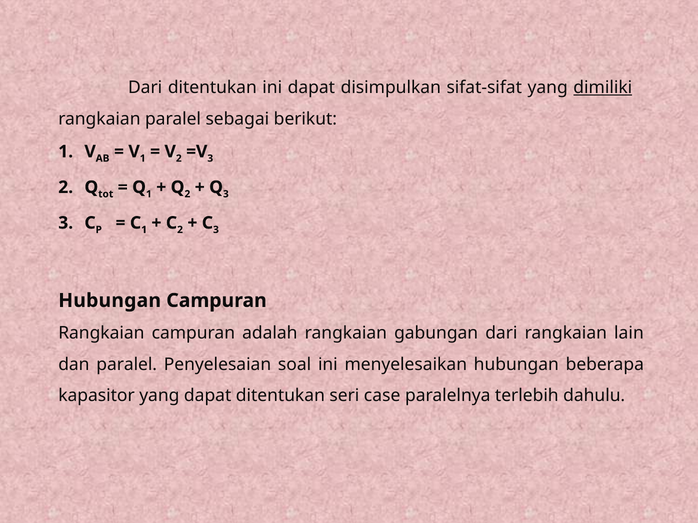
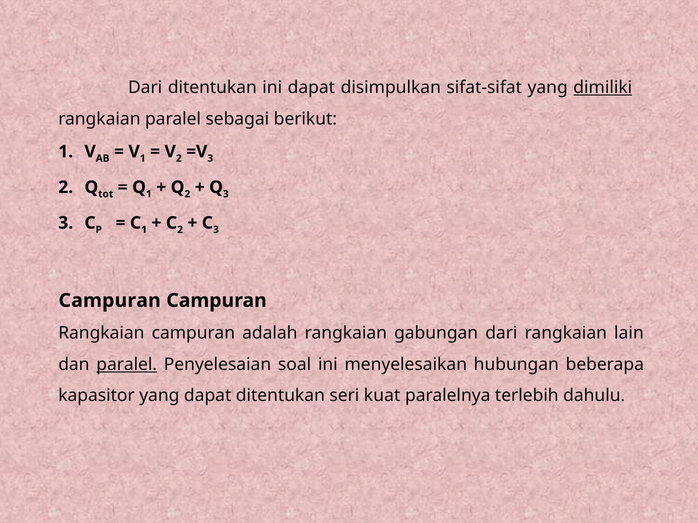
Hubungan: Hubungan -> Campuran (110, 301)
paralel underline: none -> present (127, 365)
case: case -> kuat (382, 396)
